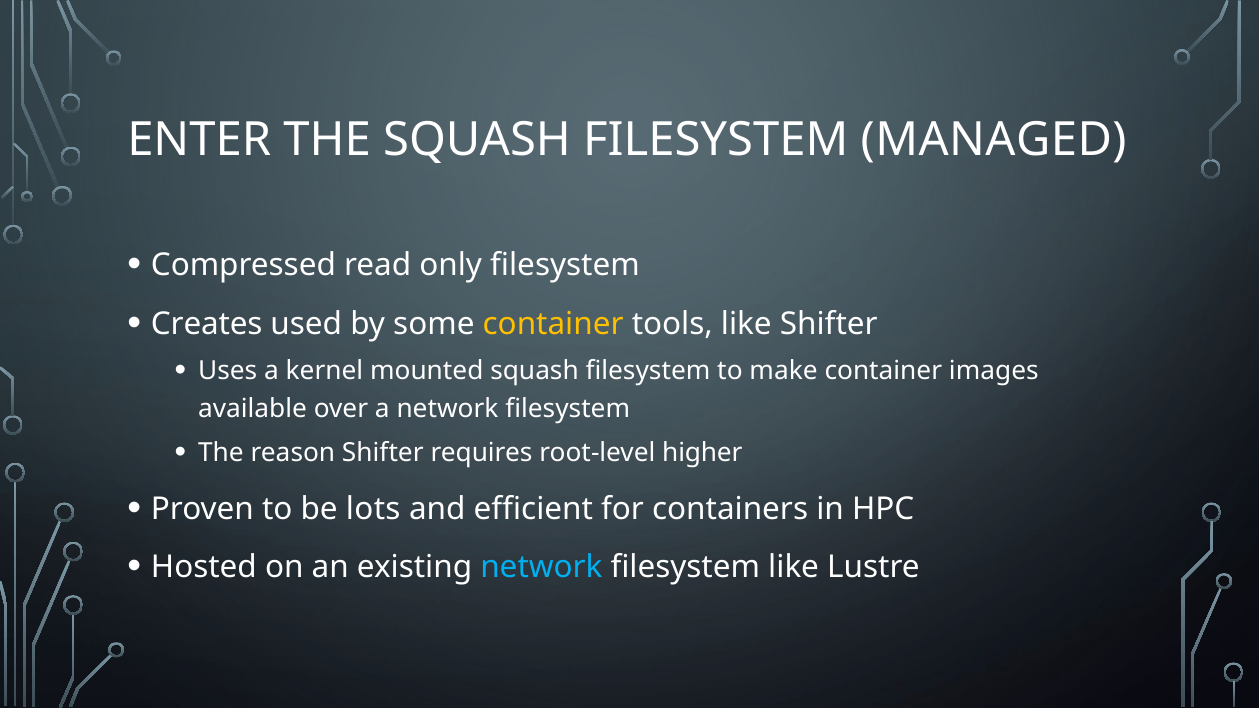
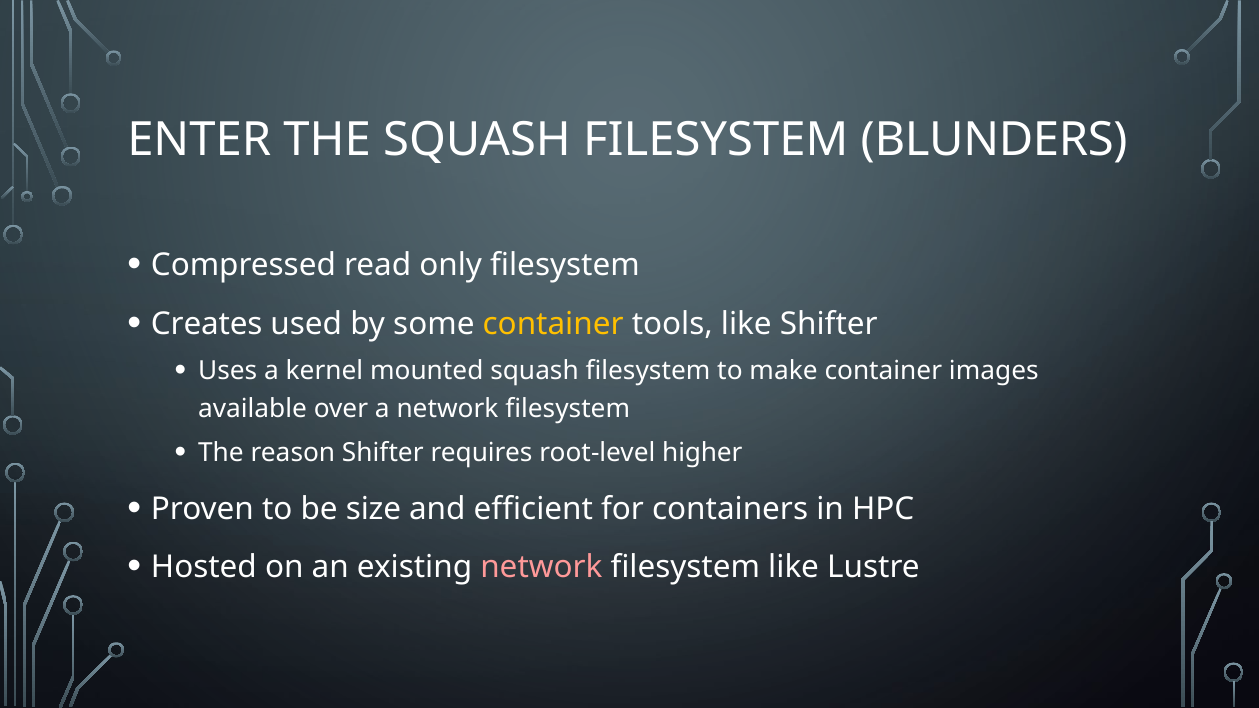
MANAGED: MANAGED -> BLUNDERS (994, 140)
lots: lots -> size (374, 509)
network colour: light blue -> pink (541, 567)
